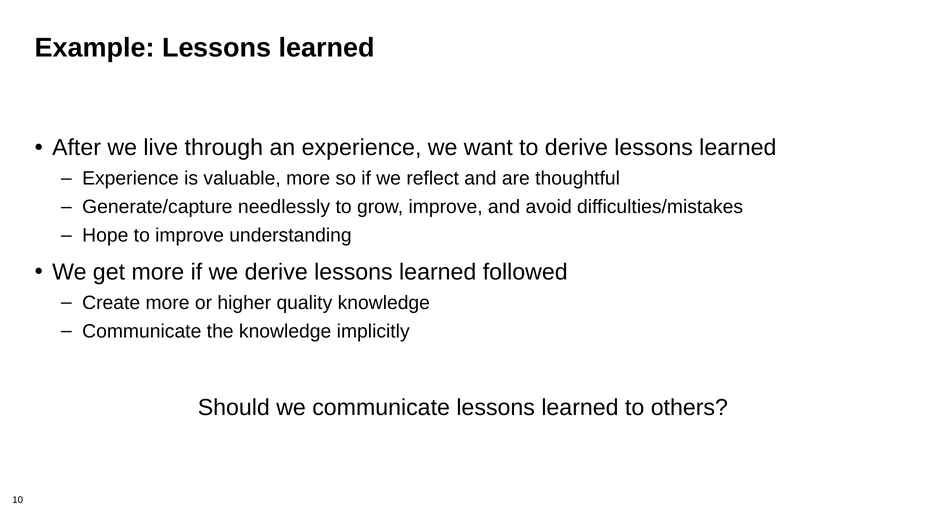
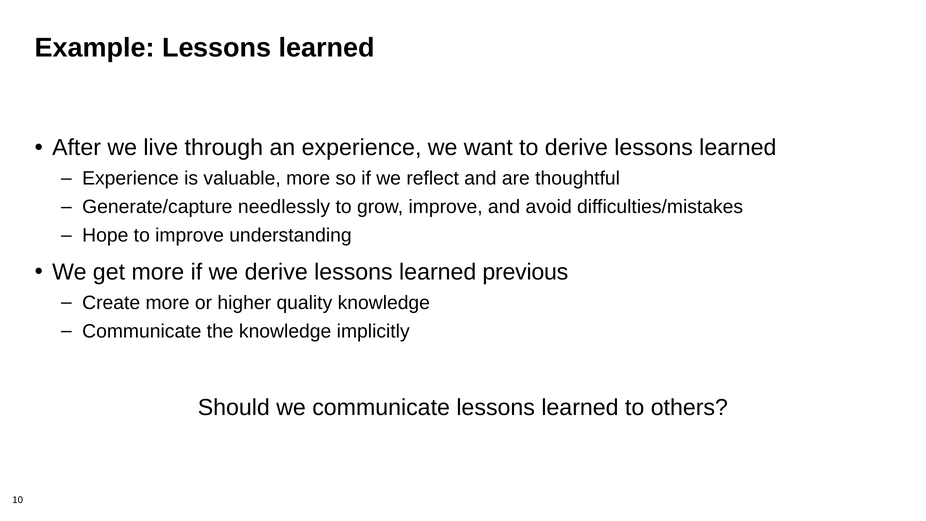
followed: followed -> previous (525, 272)
